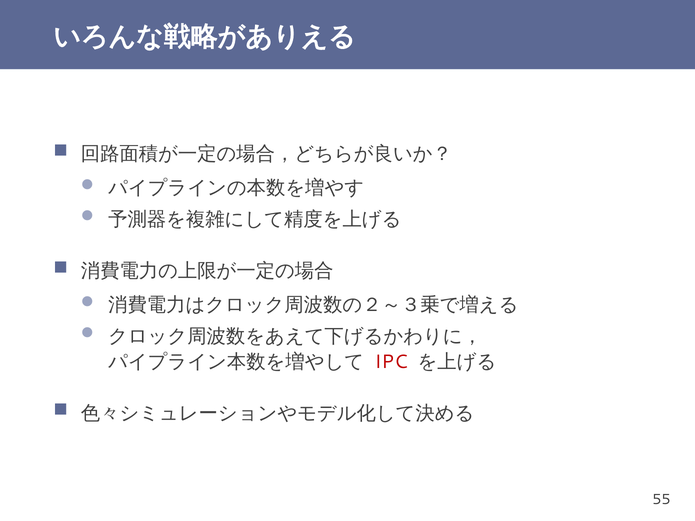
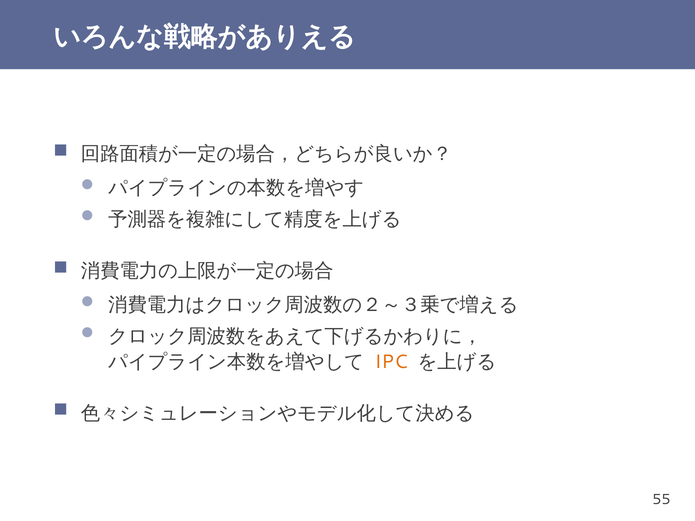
IPC colour: red -> orange (391, 362)
